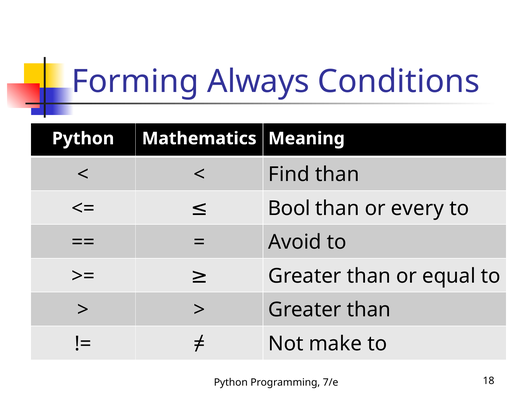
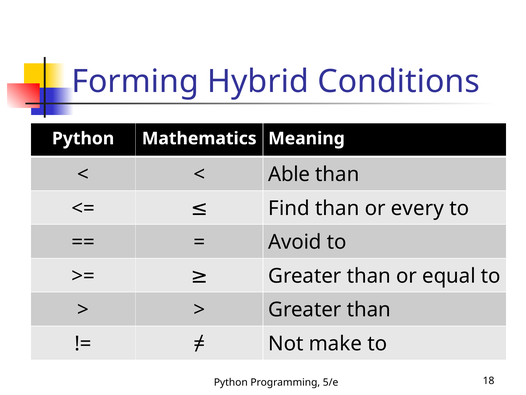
Always: Always -> Hybrid (258, 82)
Find: Find -> Able (289, 174)
Bool: Bool -> Find (289, 208)
7/e: 7/e -> 5/e (331, 382)
